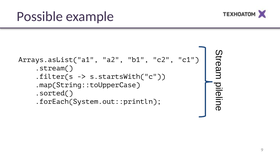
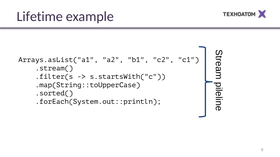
Possible: Possible -> Lifetime (40, 17)
